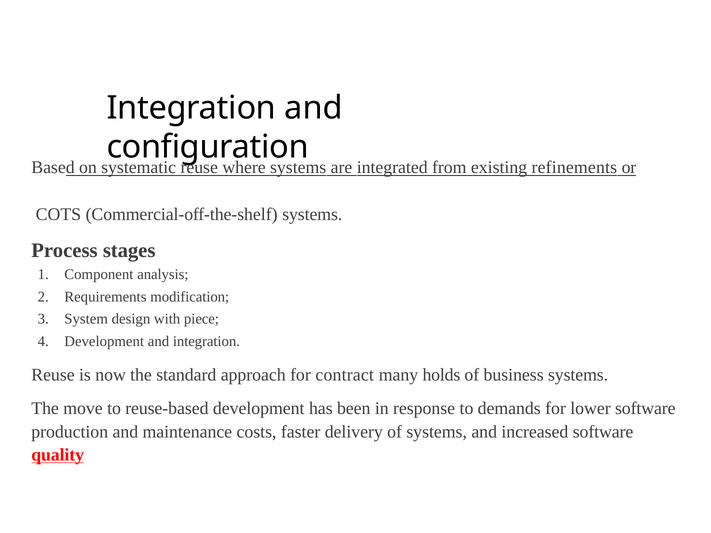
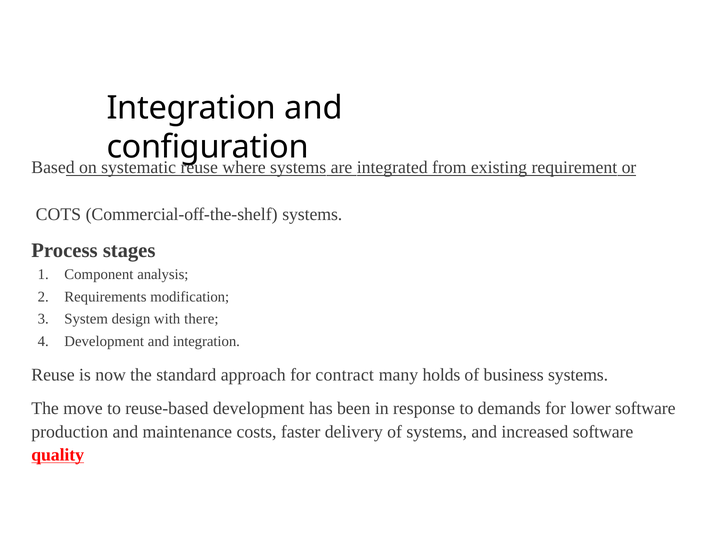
refinements: refinements -> requirement (574, 168)
piece: piece -> there (201, 319)
